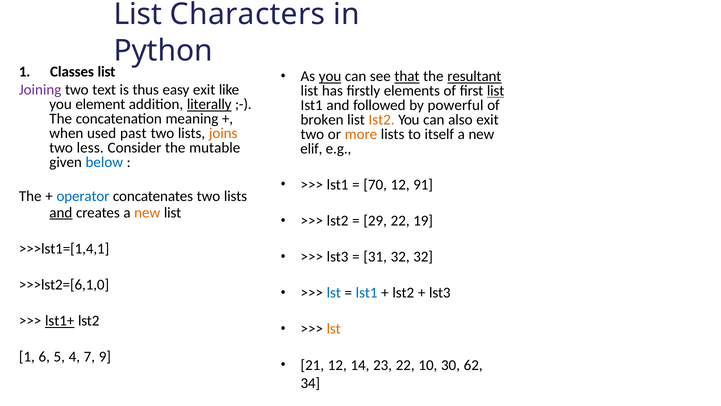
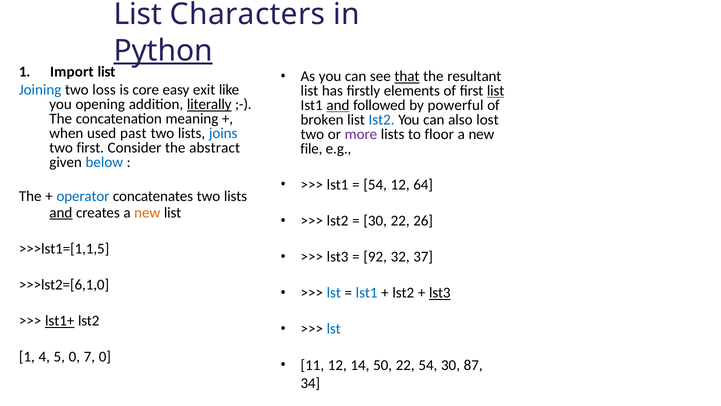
Python underline: none -> present (163, 51)
Classes: Classes -> Import (72, 72)
you underline: present -> none (330, 76)
resultant underline: present -> none (474, 76)
Joining colour: purple -> blue (40, 90)
text: text -> loss (104, 90)
thus: thus -> core (146, 90)
element: element -> opening (100, 104)
and underline: none -> present (338, 105)
Ist2 colour: orange -> blue (382, 120)
also exit: exit -> lost (487, 120)
joins colour: orange -> blue (223, 133)
more colour: orange -> purple (361, 134)
itself: itself -> floor (439, 134)
two less: less -> first (90, 148)
mutable: mutable -> abstract (215, 148)
elif: elif -> file (311, 148)
70: 70 -> 54 (375, 184)
91: 91 -> 64 (423, 184)
29: 29 -> 30 (375, 220)
19: 19 -> 26 (423, 220)
>>>lst1=[1,4,1: >>>lst1=[1,4,1 -> >>>lst1=[1,1,5 (64, 248)
31: 31 -> 92 (375, 257)
32 32: 32 -> 37 (423, 257)
lst3 underline: none -> present (440, 293)
lst colour: orange -> blue (334, 329)
6: 6 -> 4 (44, 357)
5 4: 4 -> 0 (74, 357)
7 9: 9 -> 0 (105, 357)
21: 21 -> 11 (312, 365)
23: 23 -> 50 (383, 365)
22 10: 10 -> 54 (428, 365)
62: 62 -> 87 (473, 365)
